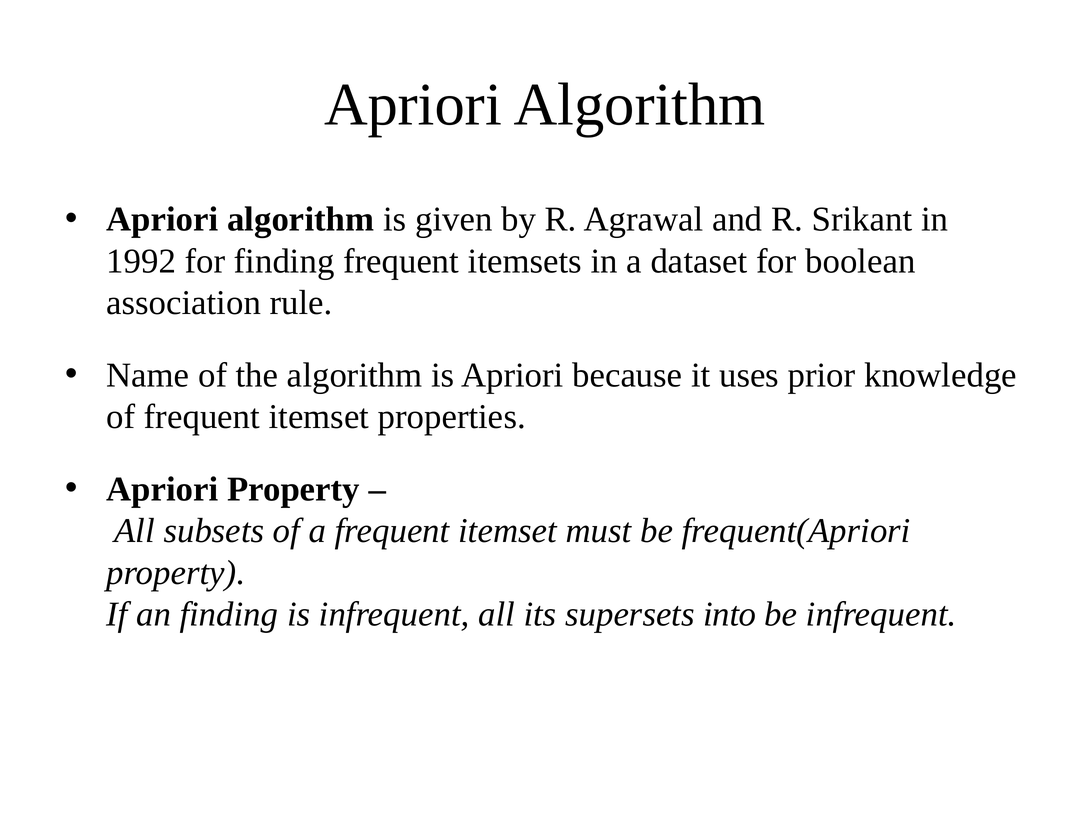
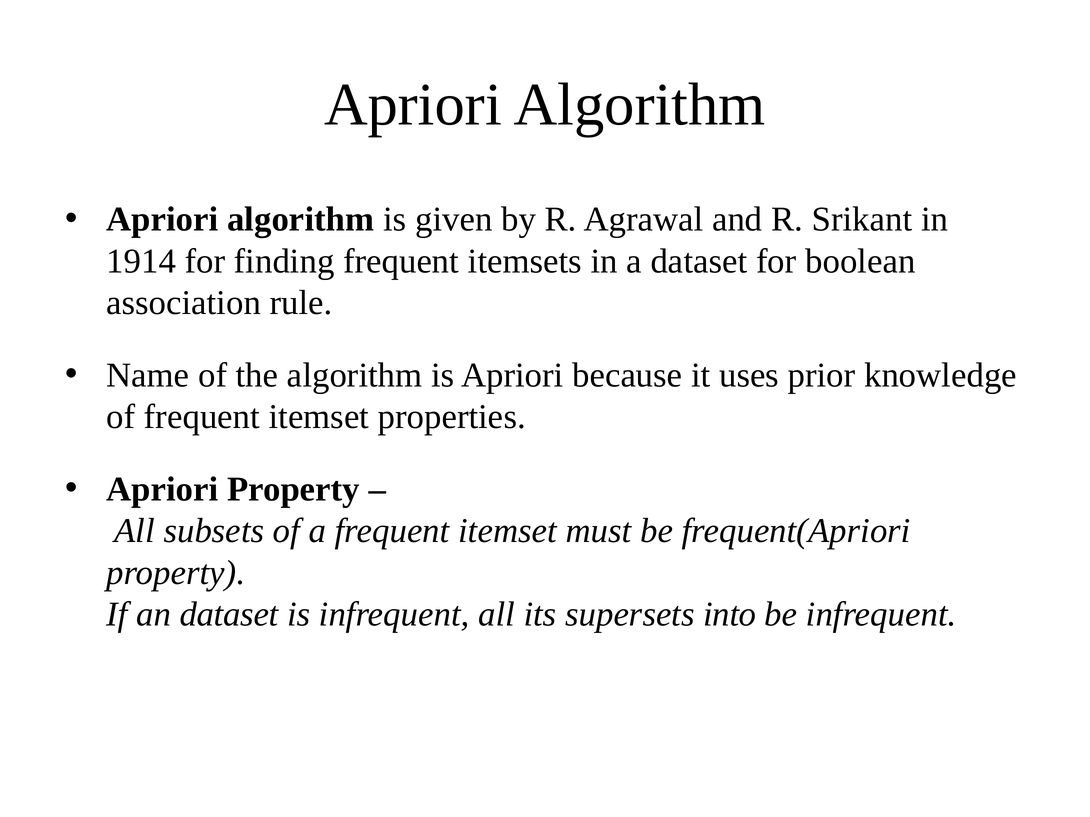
1992: 1992 -> 1914 (141, 261)
an finding: finding -> dataset (229, 615)
